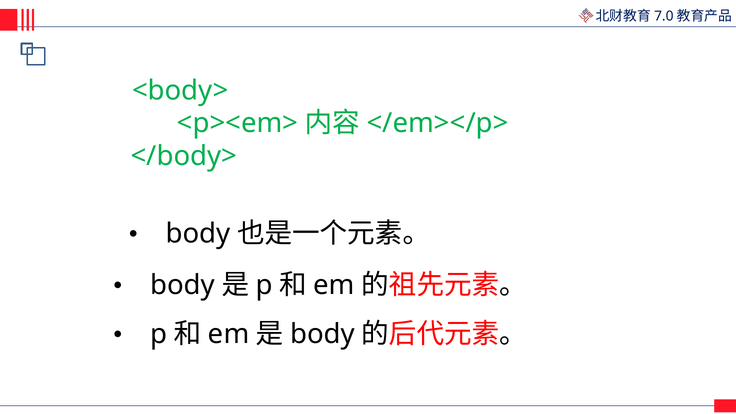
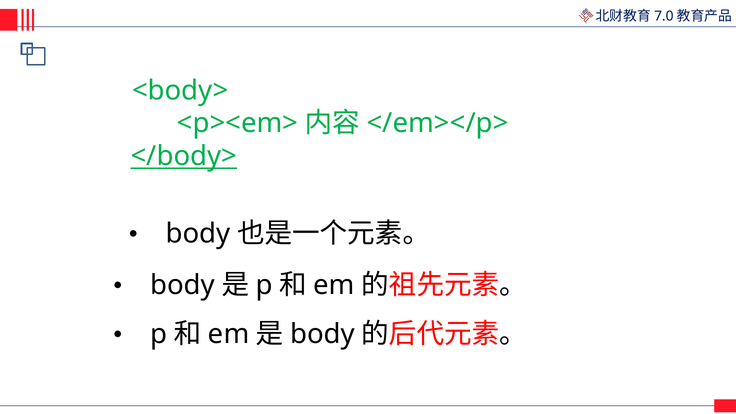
</body> underline: none -> present (184, 156)
